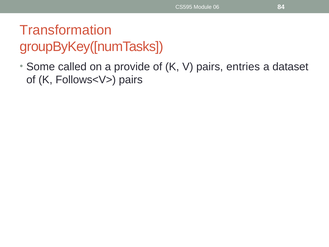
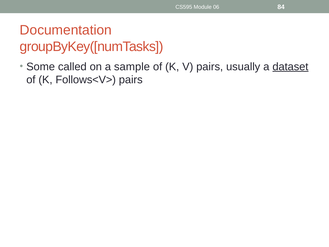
Transformation: Transformation -> Documentation (66, 30)
provide: provide -> sample (132, 67)
entries: entries -> usually (243, 67)
dataset underline: none -> present (290, 67)
